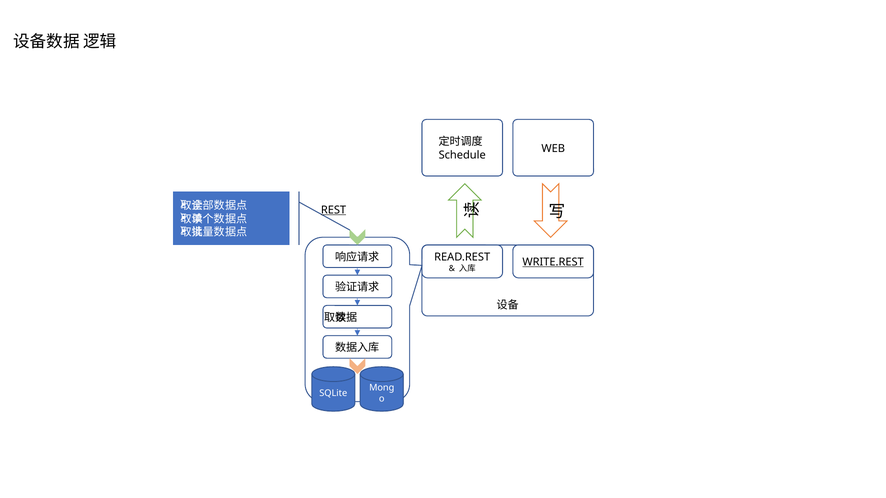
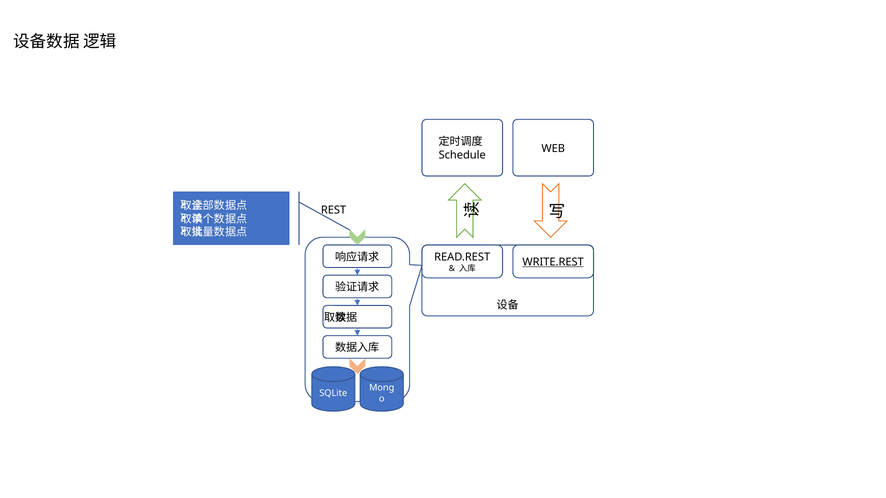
REST underline: present -> none (333, 210)
